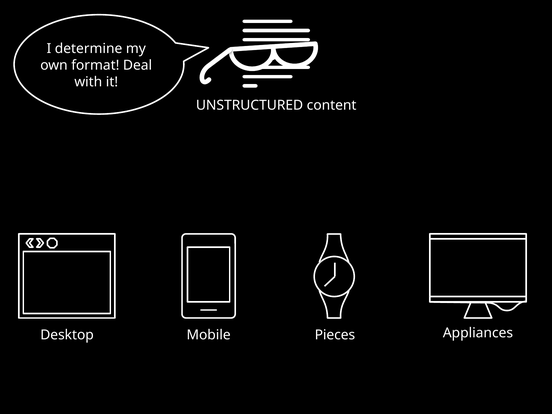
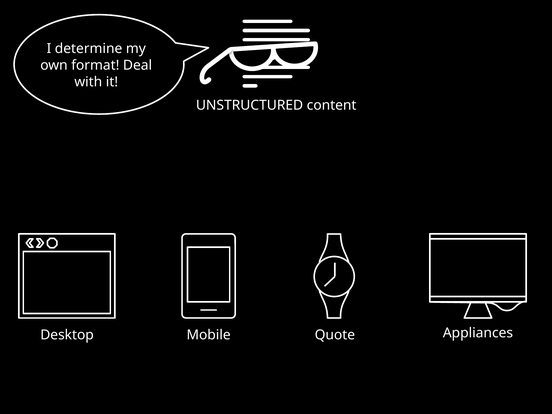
Pieces: Pieces -> Quote (335, 335)
